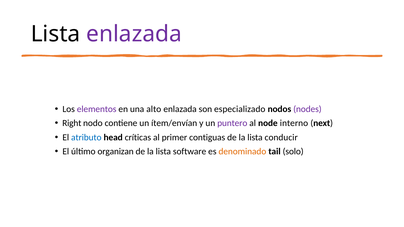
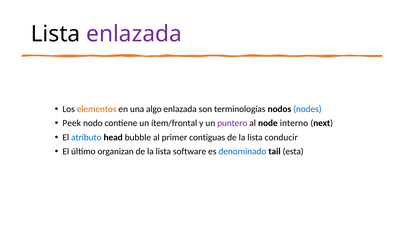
elementos colour: purple -> orange (97, 109)
alto: alto -> algo (154, 109)
especializado: especializado -> terminologías (240, 109)
nodes colour: purple -> blue (307, 109)
Right: Right -> Peek (72, 123)
ítem/envían: ítem/envían -> ítem/frontal (174, 123)
críticas: críticas -> bubble (138, 138)
denominado colour: orange -> blue (242, 152)
solo: solo -> esta (293, 152)
